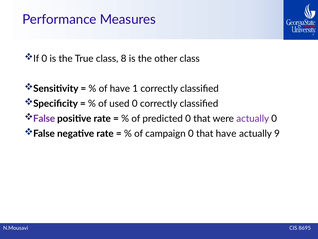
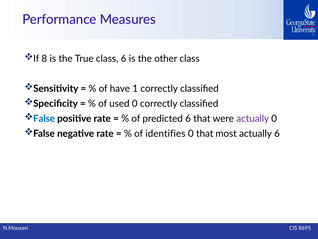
If 0: 0 -> 8 (44, 58)
class 8: 8 -> 6 (124, 58)
False colour: purple -> blue (44, 118)
predicted 0: 0 -> 6 (188, 118)
campaign: campaign -> identifies (165, 133)
that have: have -> most (226, 133)
actually 9: 9 -> 6 (277, 133)
